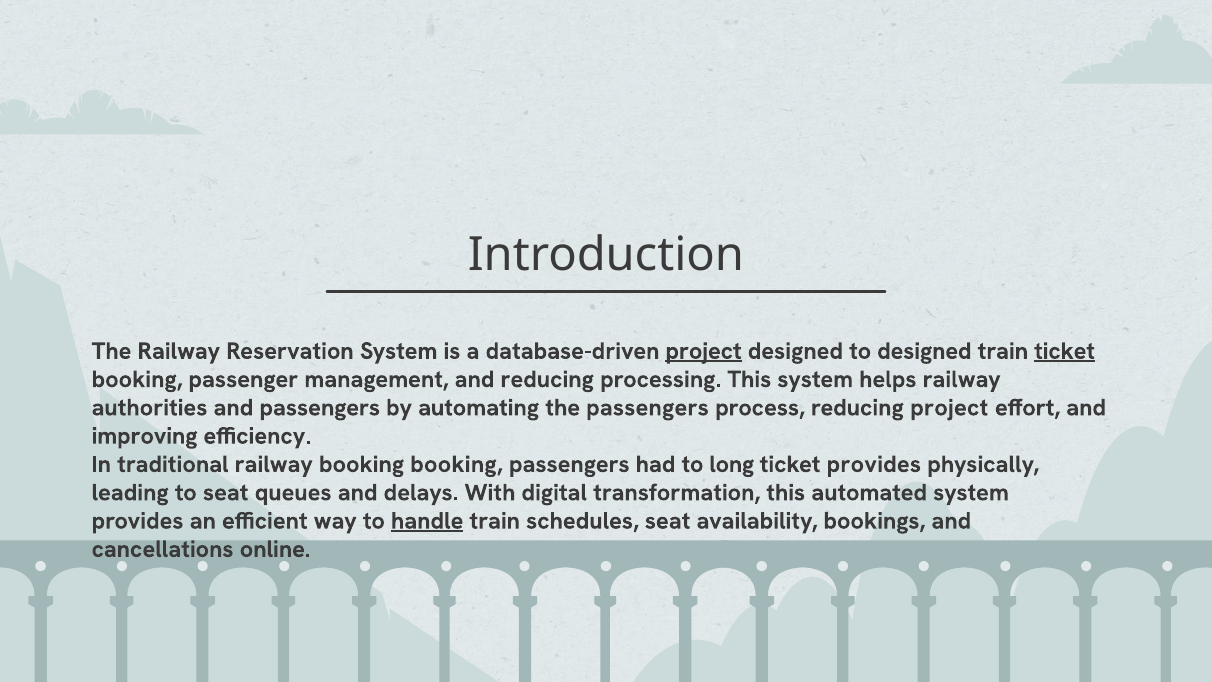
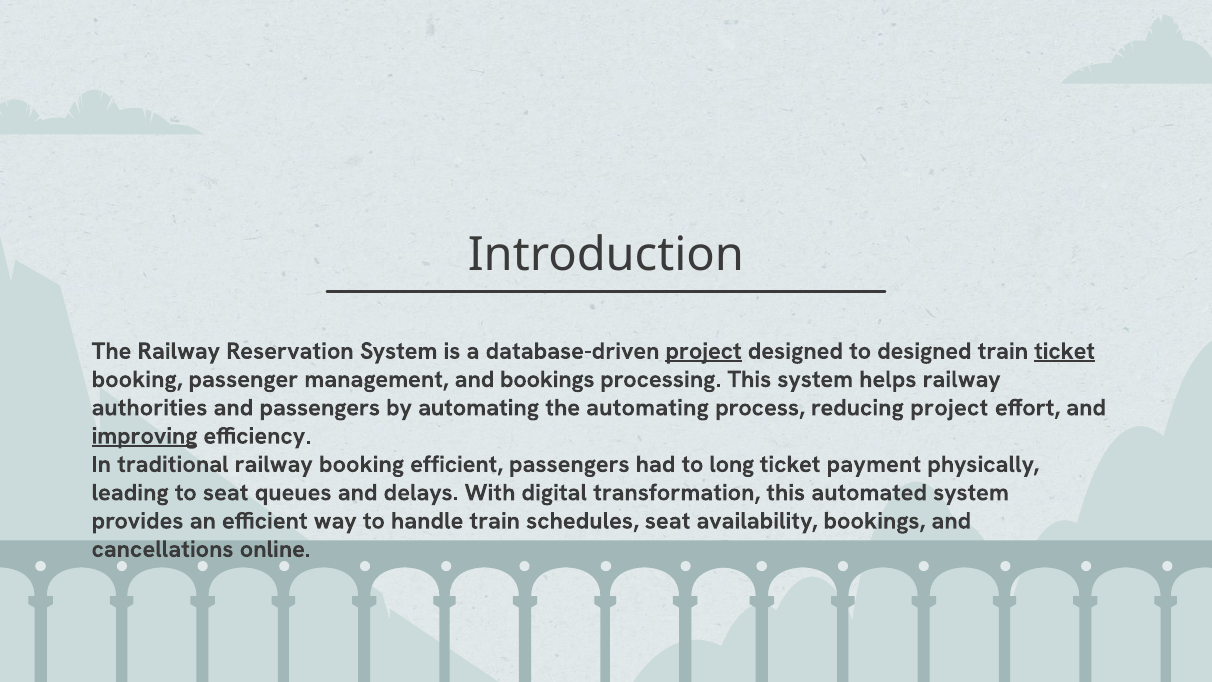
and reducing: reducing -> bookings (547, 379)
the passengers: passengers -> automating (647, 407)
improving underline: none -> present (145, 436)
booking booking: booking -> efficient (457, 464)
ticket provides: provides -> payment (874, 464)
handle underline: present -> none (427, 521)
